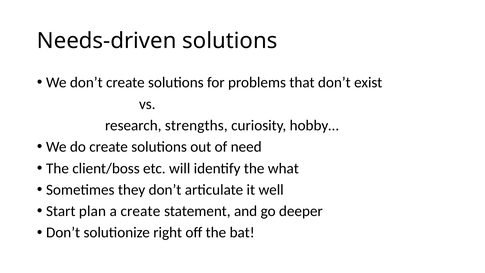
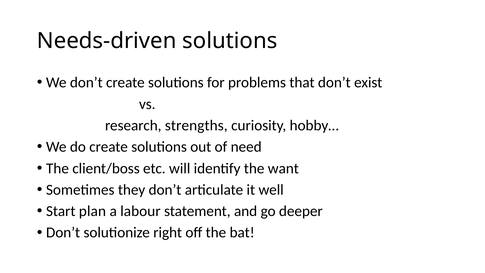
what: what -> want (283, 168)
a create: create -> labour (140, 211)
